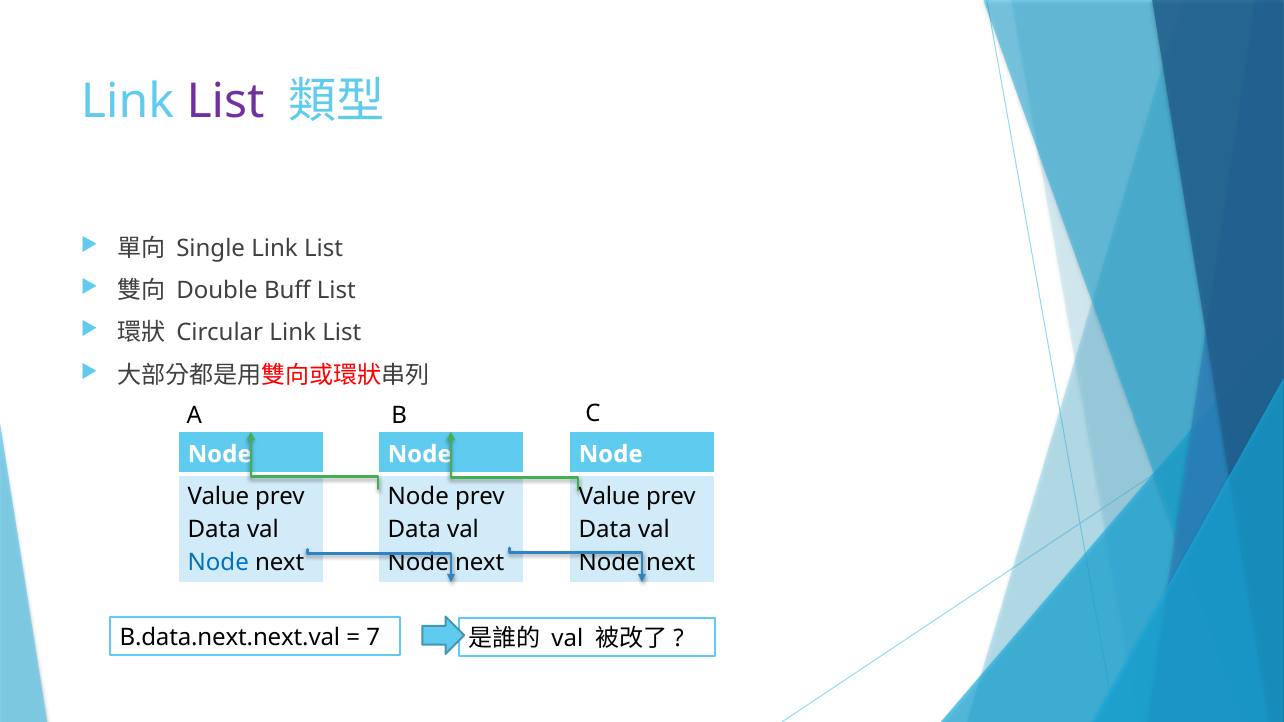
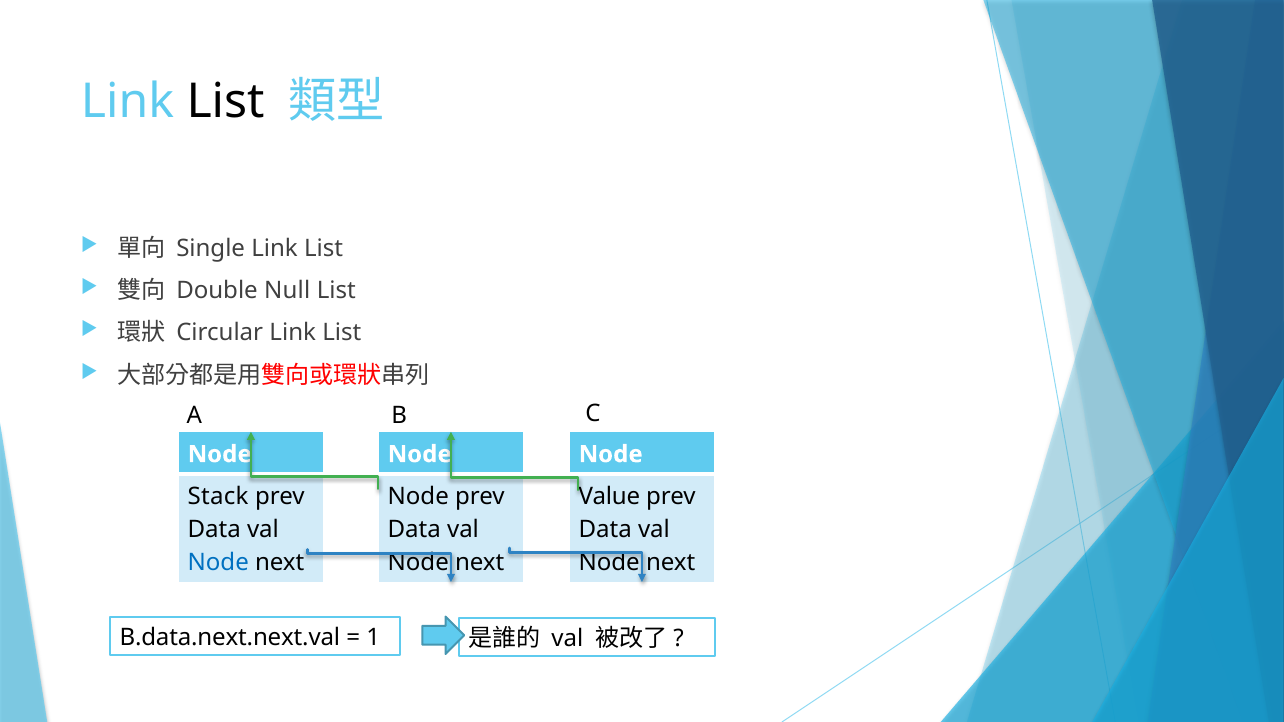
List colour: purple -> black (226, 101)
Buff: Buff -> Null (287, 291)
Value: Value -> Stack (218, 497)
7: 7 -> 1 (373, 638)
